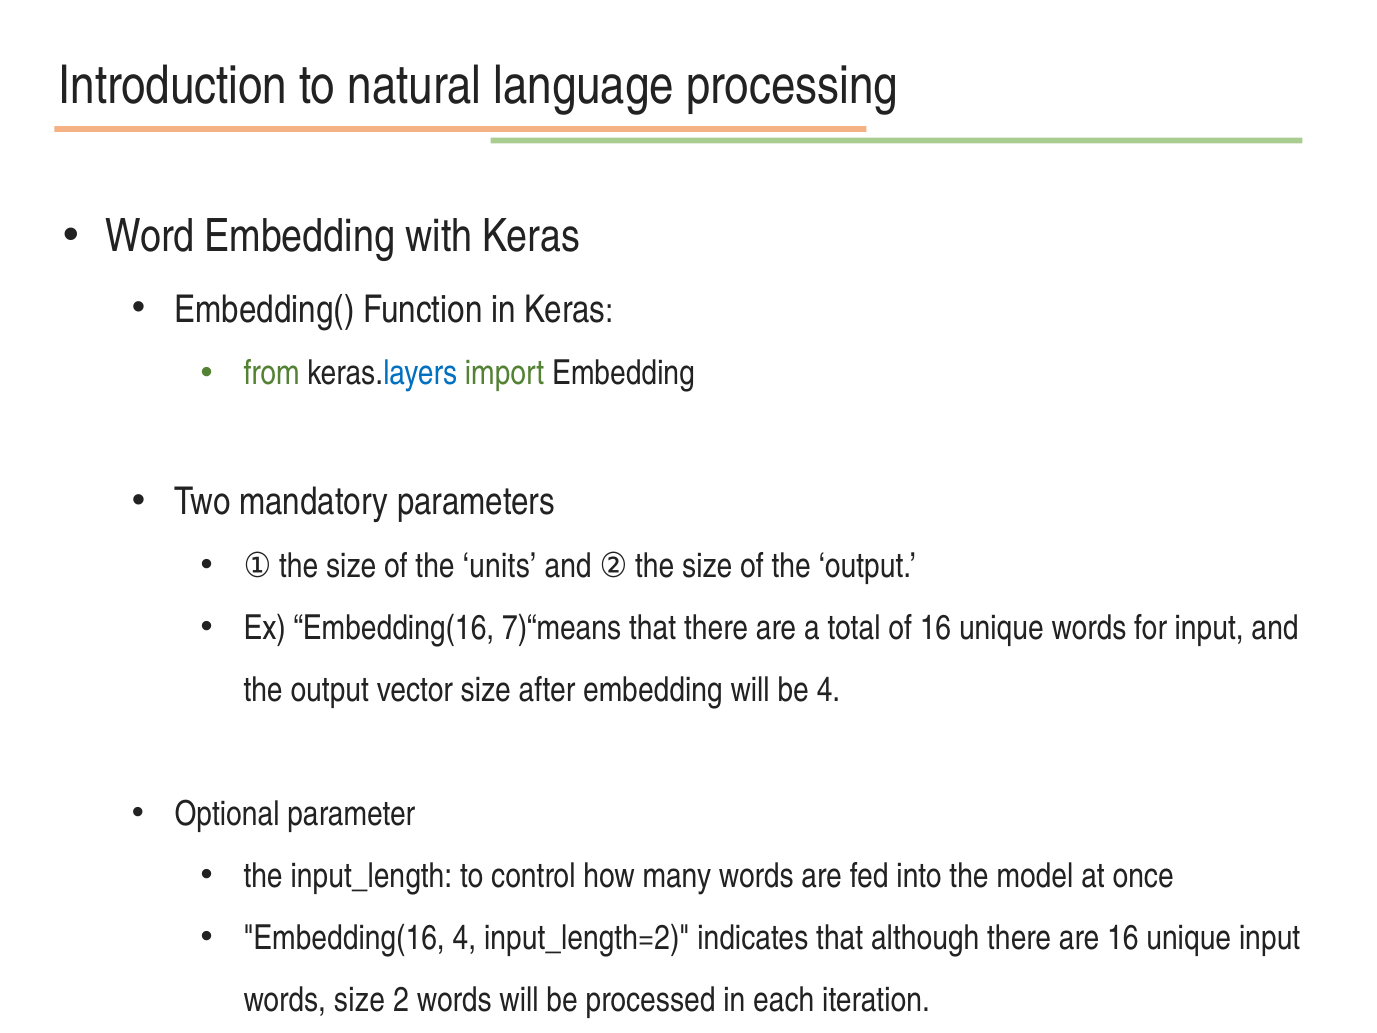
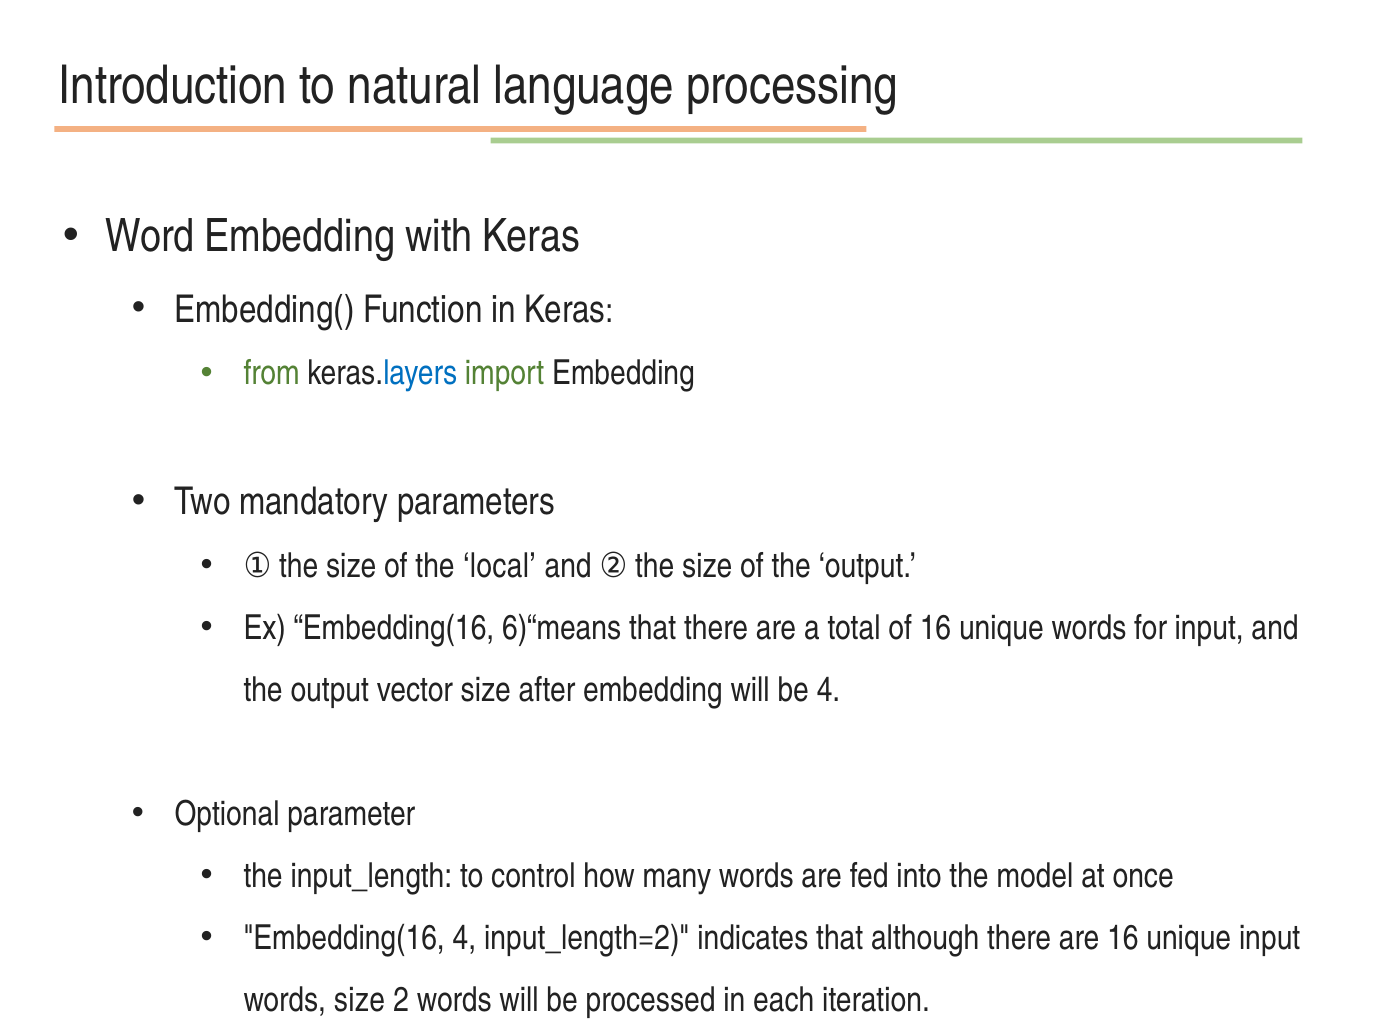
units: units -> local (500, 566)
7)“means: 7)“means -> 6)“means (562, 628)
